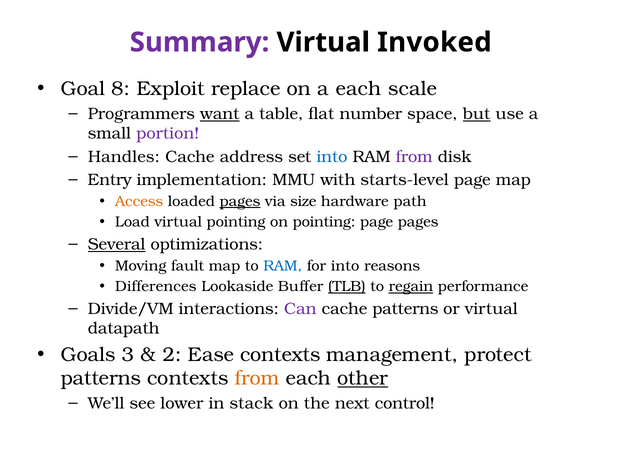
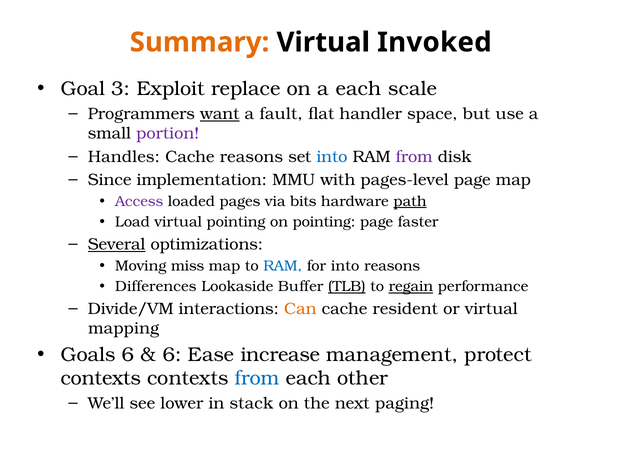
Summary colour: purple -> orange (200, 42)
8: 8 -> 3 (121, 89)
table: table -> fault (281, 114)
number: number -> handler (371, 114)
but underline: present -> none (477, 114)
Cache address: address -> reasons (251, 157)
Entry: Entry -> Since (110, 180)
starts-level: starts-level -> pages-level (405, 180)
Access colour: orange -> purple (139, 202)
pages underline: present -> none (240, 202)
size: size -> bits (303, 202)
path underline: none -> present (410, 202)
page pages: pages -> faster (418, 222)
fault: fault -> miss (188, 266)
Can colour: purple -> orange (300, 309)
cache patterns: patterns -> resident (405, 309)
datapath: datapath -> mapping (124, 329)
Goals 3: 3 -> 6 (128, 355)
2: 2 -> 6 (172, 355)
Ease contexts: contexts -> increase (280, 355)
patterns: patterns -> contexts (101, 379)
from colour: orange -> blue (257, 379)
other underline: present -> none (363, 379)
control: control -> paging (405, 404)
